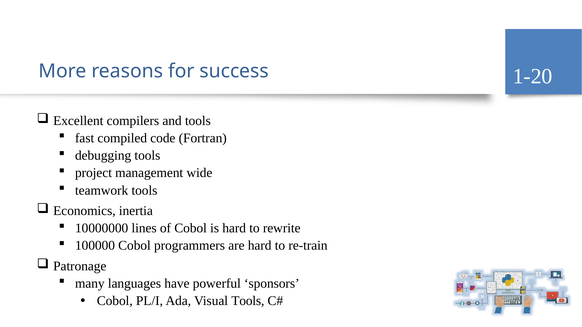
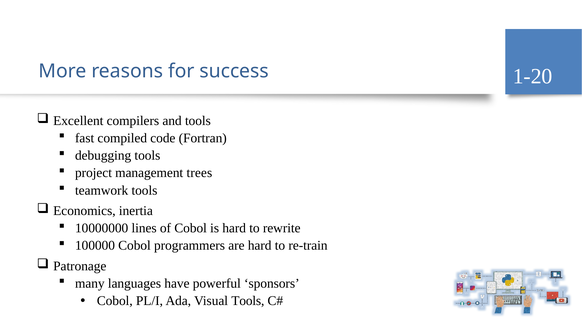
wide: wide -> trees (199, 173)
